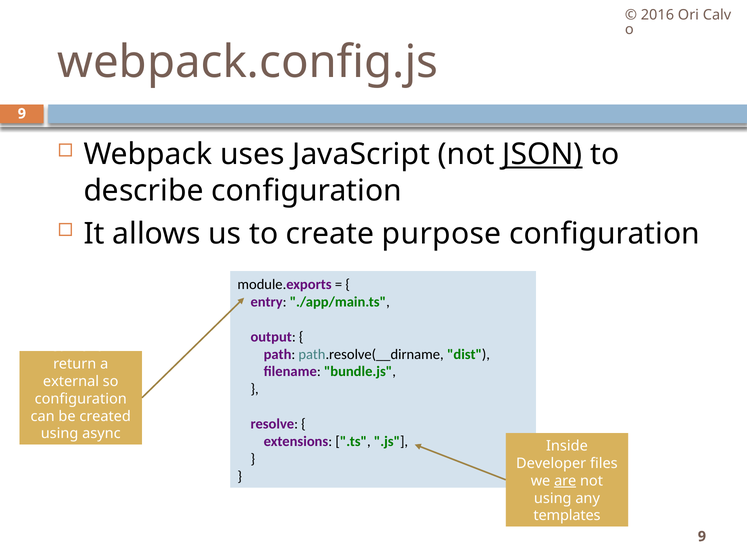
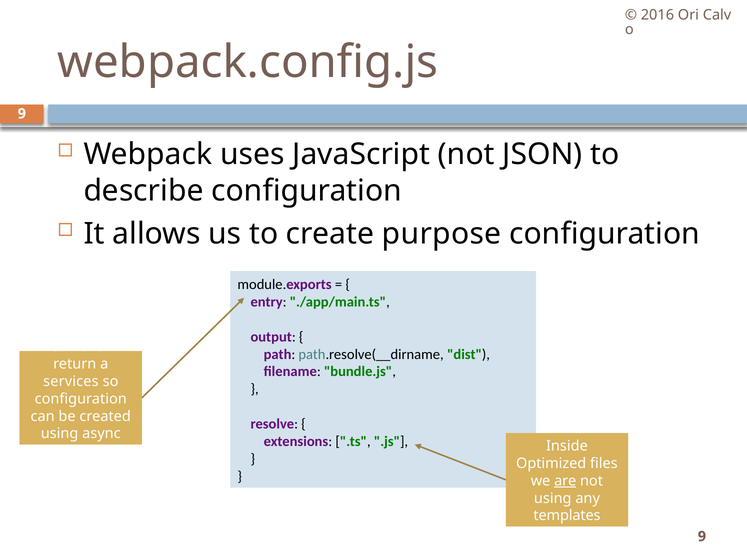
JSON underline: present -> none (542, 155)
external: external -> services (71, 382)
Developer: Developer -> Optimized (551, 464)
